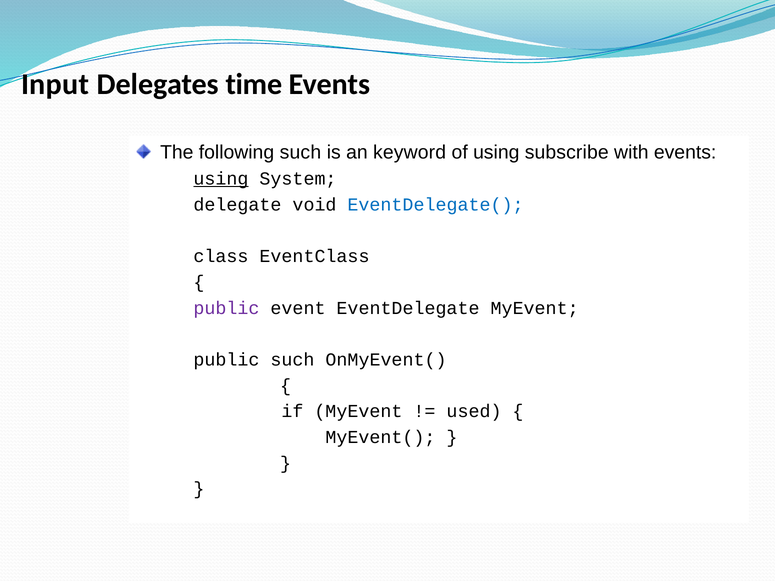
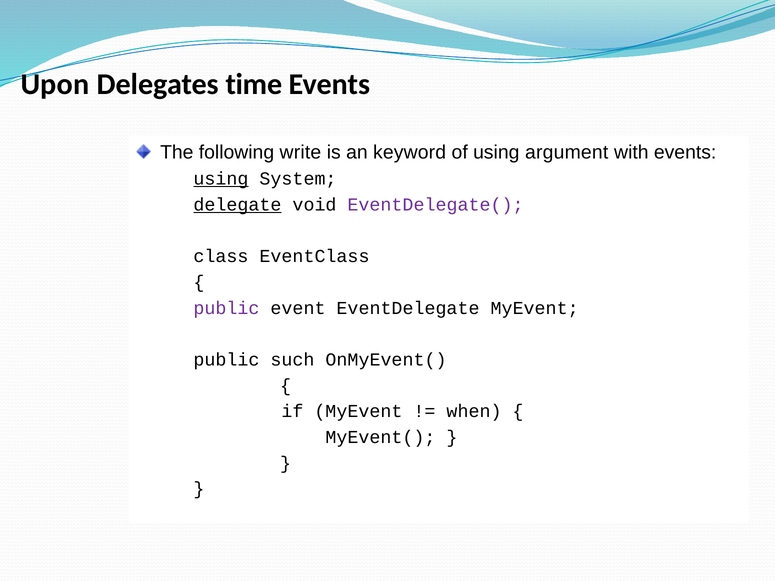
Input: Input -> Upon (55, 84)
following such: such -> write (300, 152)
subscribe: subscribe -> argument (567, 152)
delegate underline: none -> present (237, 205)
EventDelegate( colour: blue -> purple (436, 205)
used: used -> when (474, 411)
